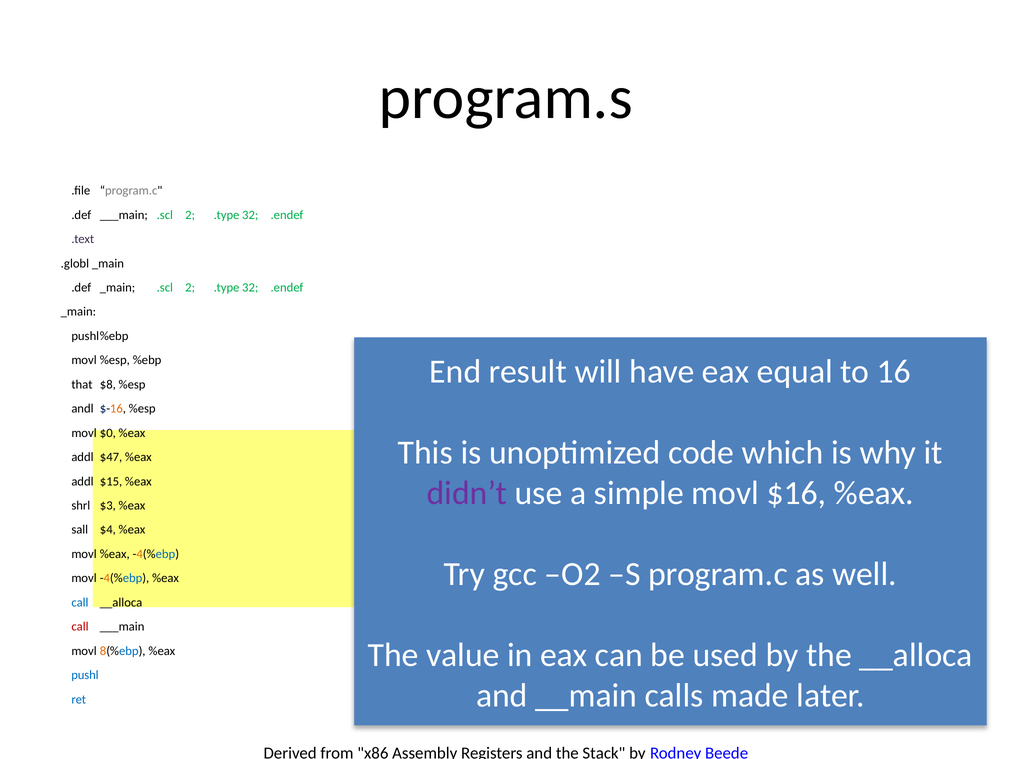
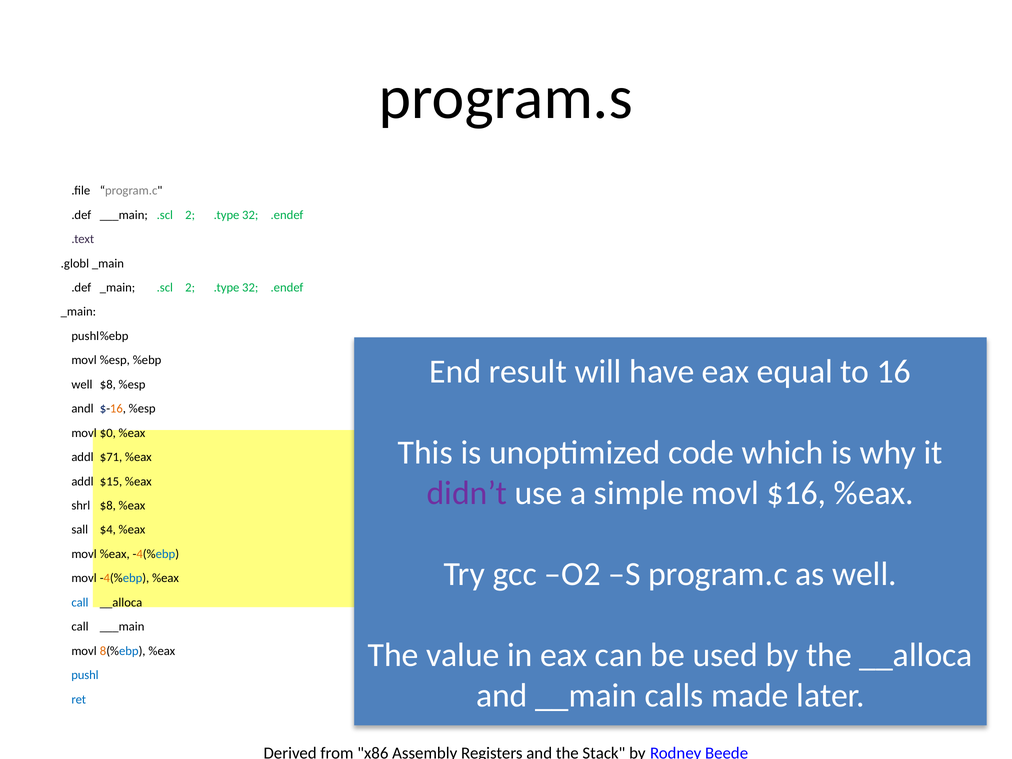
that: that -> well (82, 384)
$47: $47 -> $71 (111, 457)
shrl $3: $3 -> $8 (108, 506)
call colour: red -> black (80, 627)
